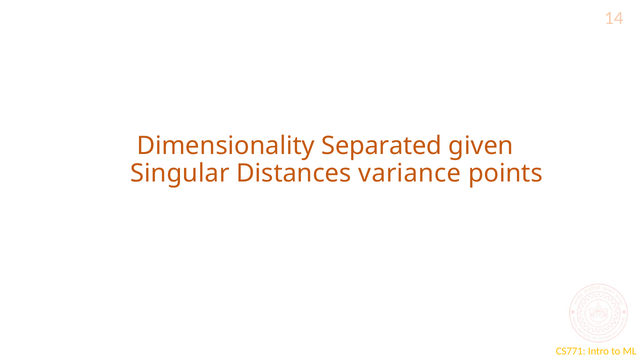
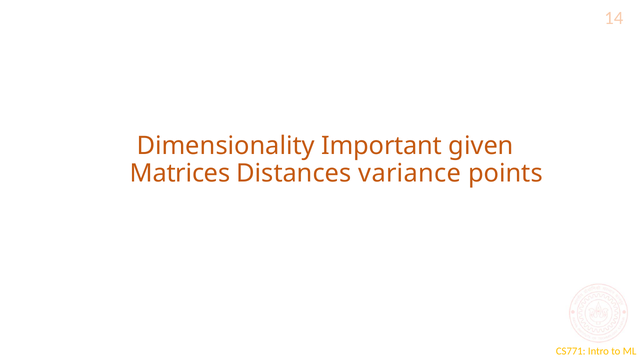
Separated: Separated -> Important (382, 146)
Singular: Singular -> Matrices (180, 173)
